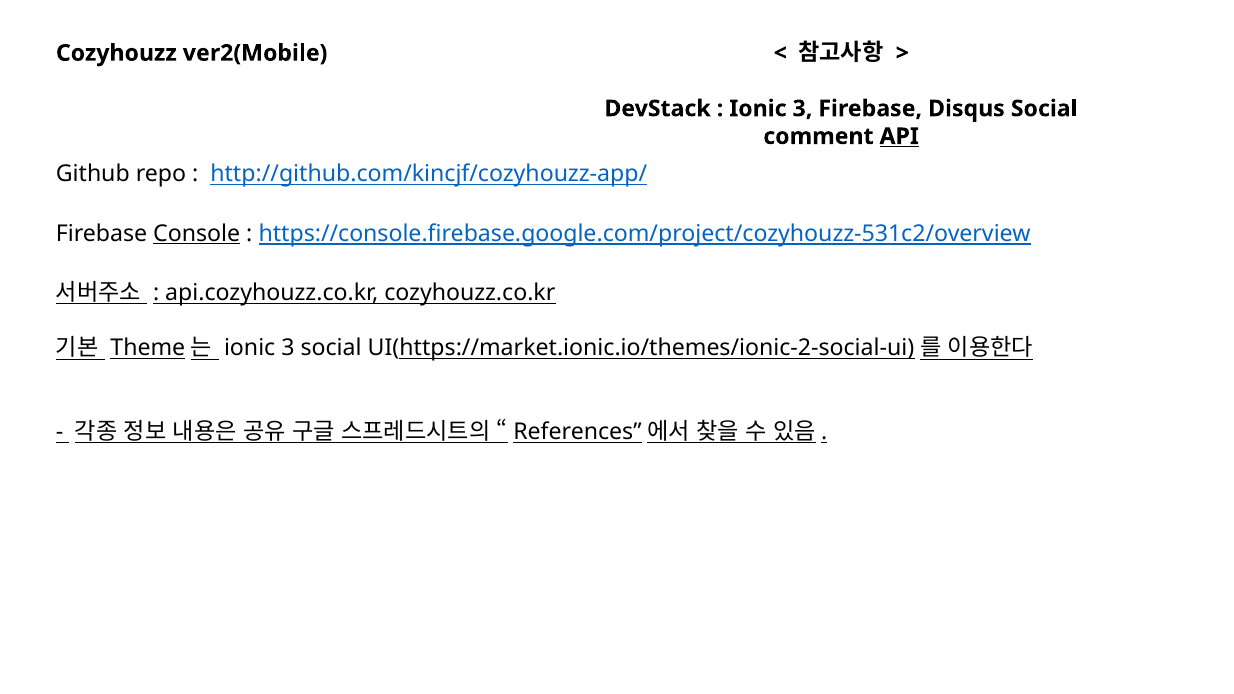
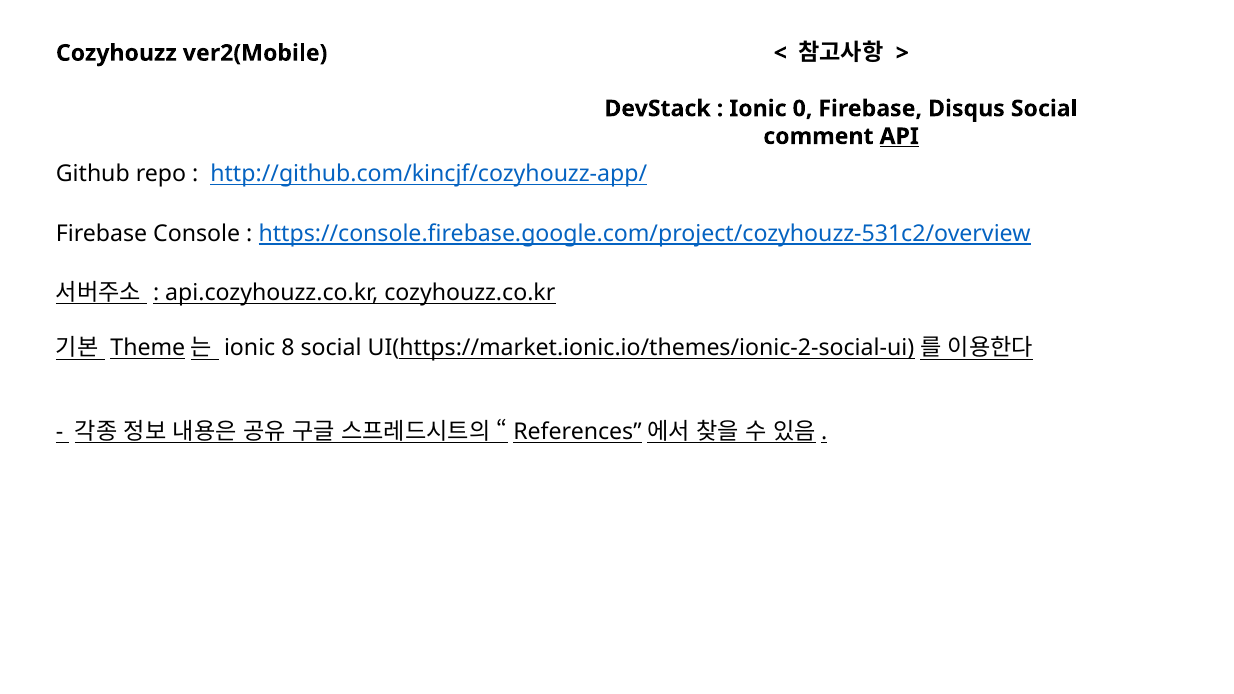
3: 3 -> 0 (802, 109)
Console underline: present -> none (197, 234)
3: 3 -> 8 (288, 348)
